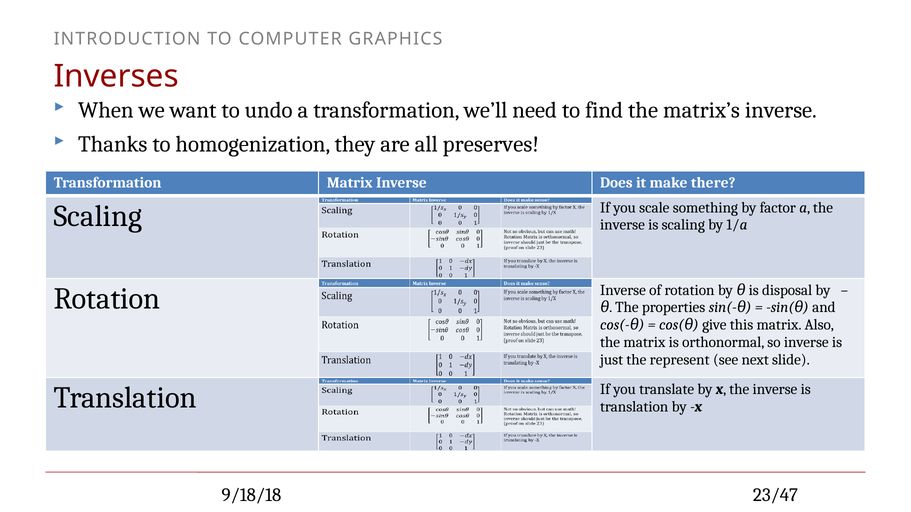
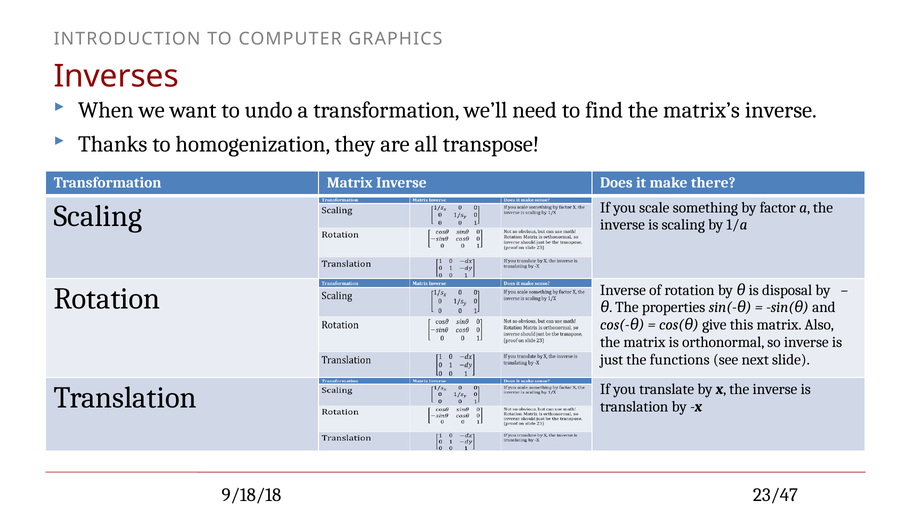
preserves: preserves -> transpose (491, 145)
represent: represent -> functions (680, 360)
